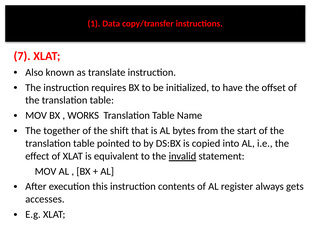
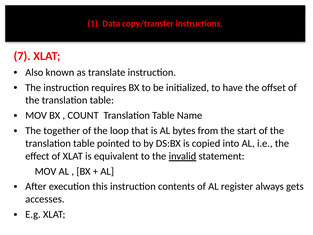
WORKS: WORKS -> COUNT (83, 115)
shift: shift -> loop (119, 131)
